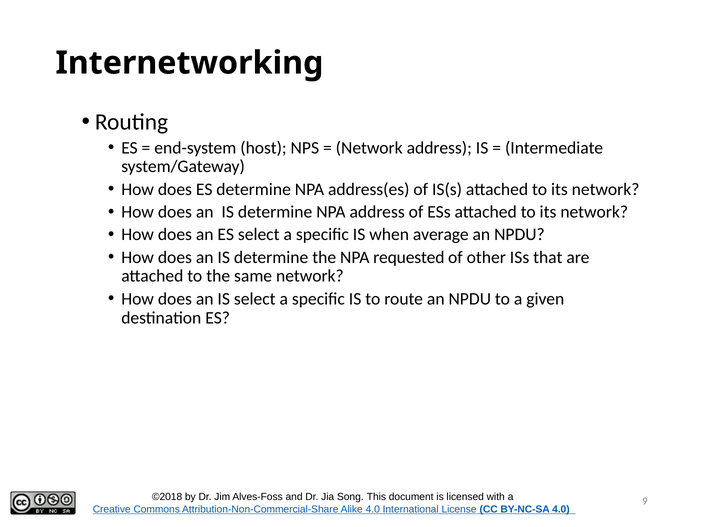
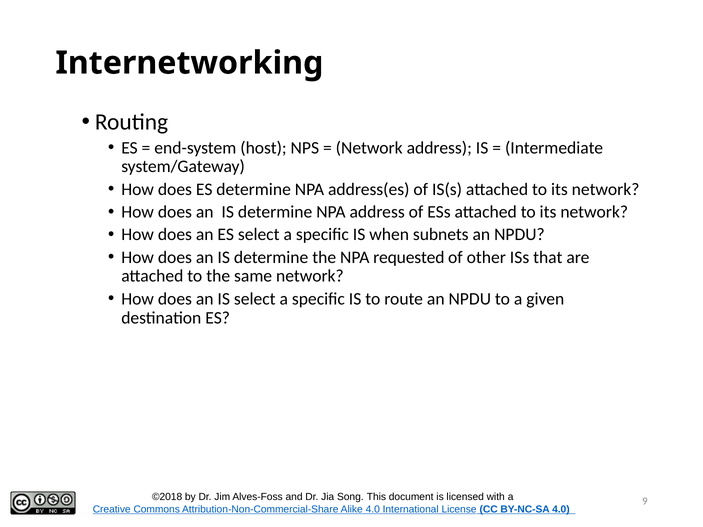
average: average -> subnets (441, 235)
